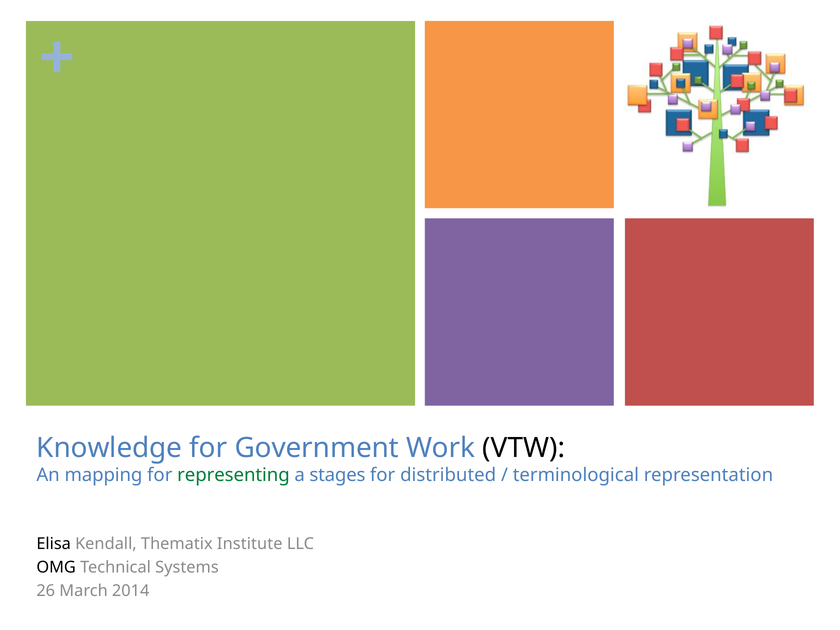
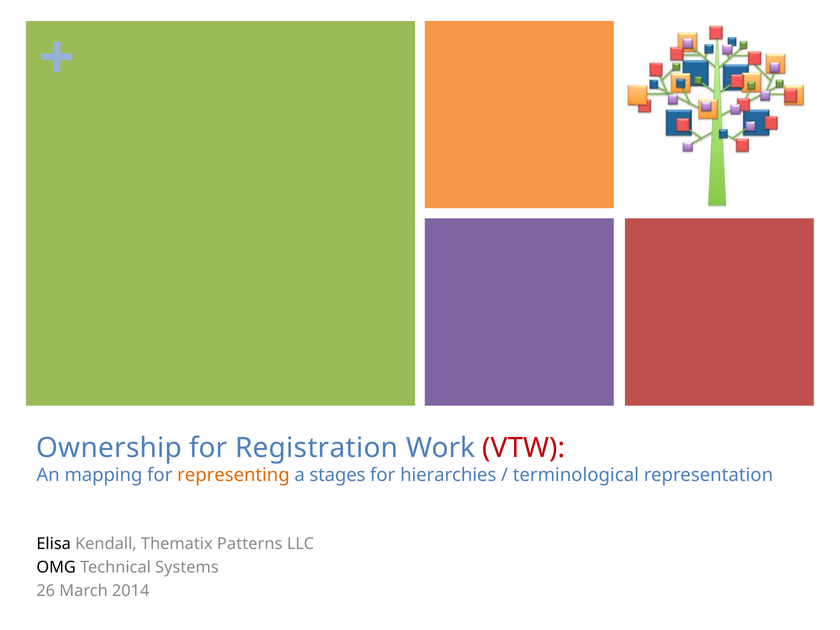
Knowledge: Knowledge -> Ownership (109, 448)
Government: Government -> Registration (317, 448)
VTW colour: black -> red (524, 448)
representing colour: green -> orange (234, 475)
distributed: distributed -> hierarchies (448, 475)
Institute: Institute -> Patterns (250, 544)
